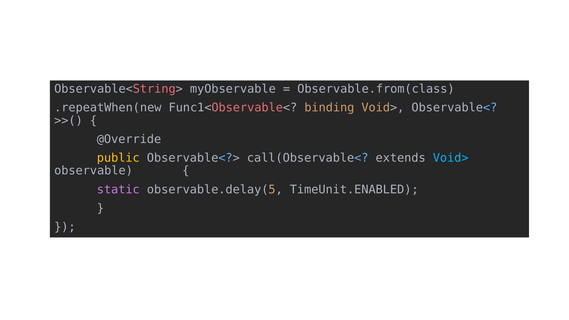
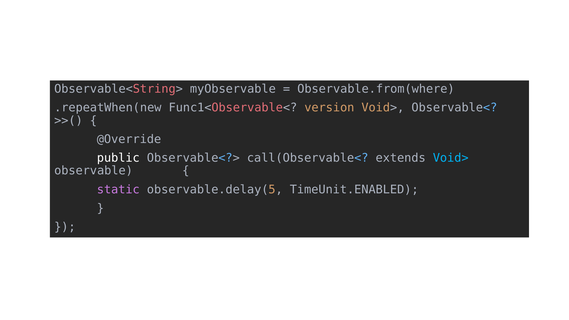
Observable.from(class: Observable.from(class -> Observable.from(where (376, 89)
binding: binding -> version (329, 108)
public colour: yellow -> white (118, 158)
